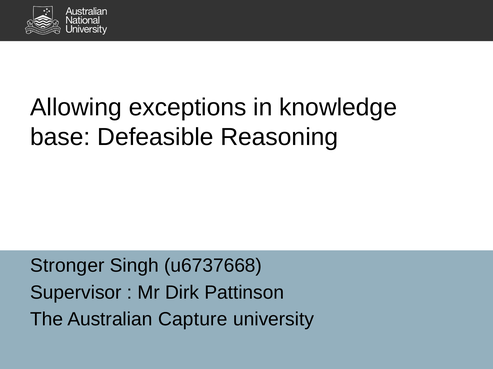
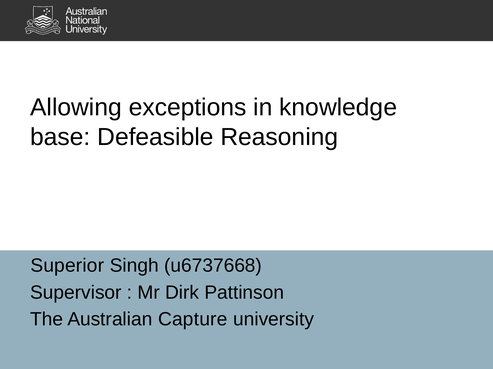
Stronger: Stronger -> Superior (67, 266)
